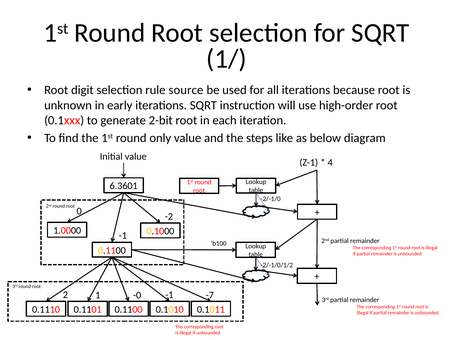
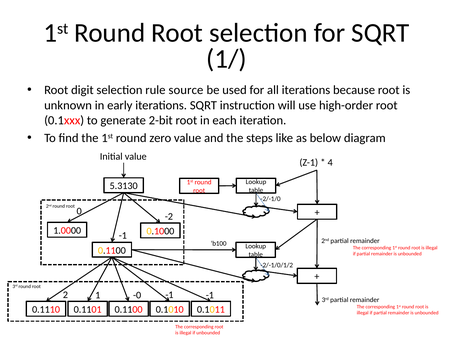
only: only -> zero (160, 138)
6.3601: 6.3601 -> 5.3130 (124, 186)
-1 -7: -7 -> -1 (210, 295)
